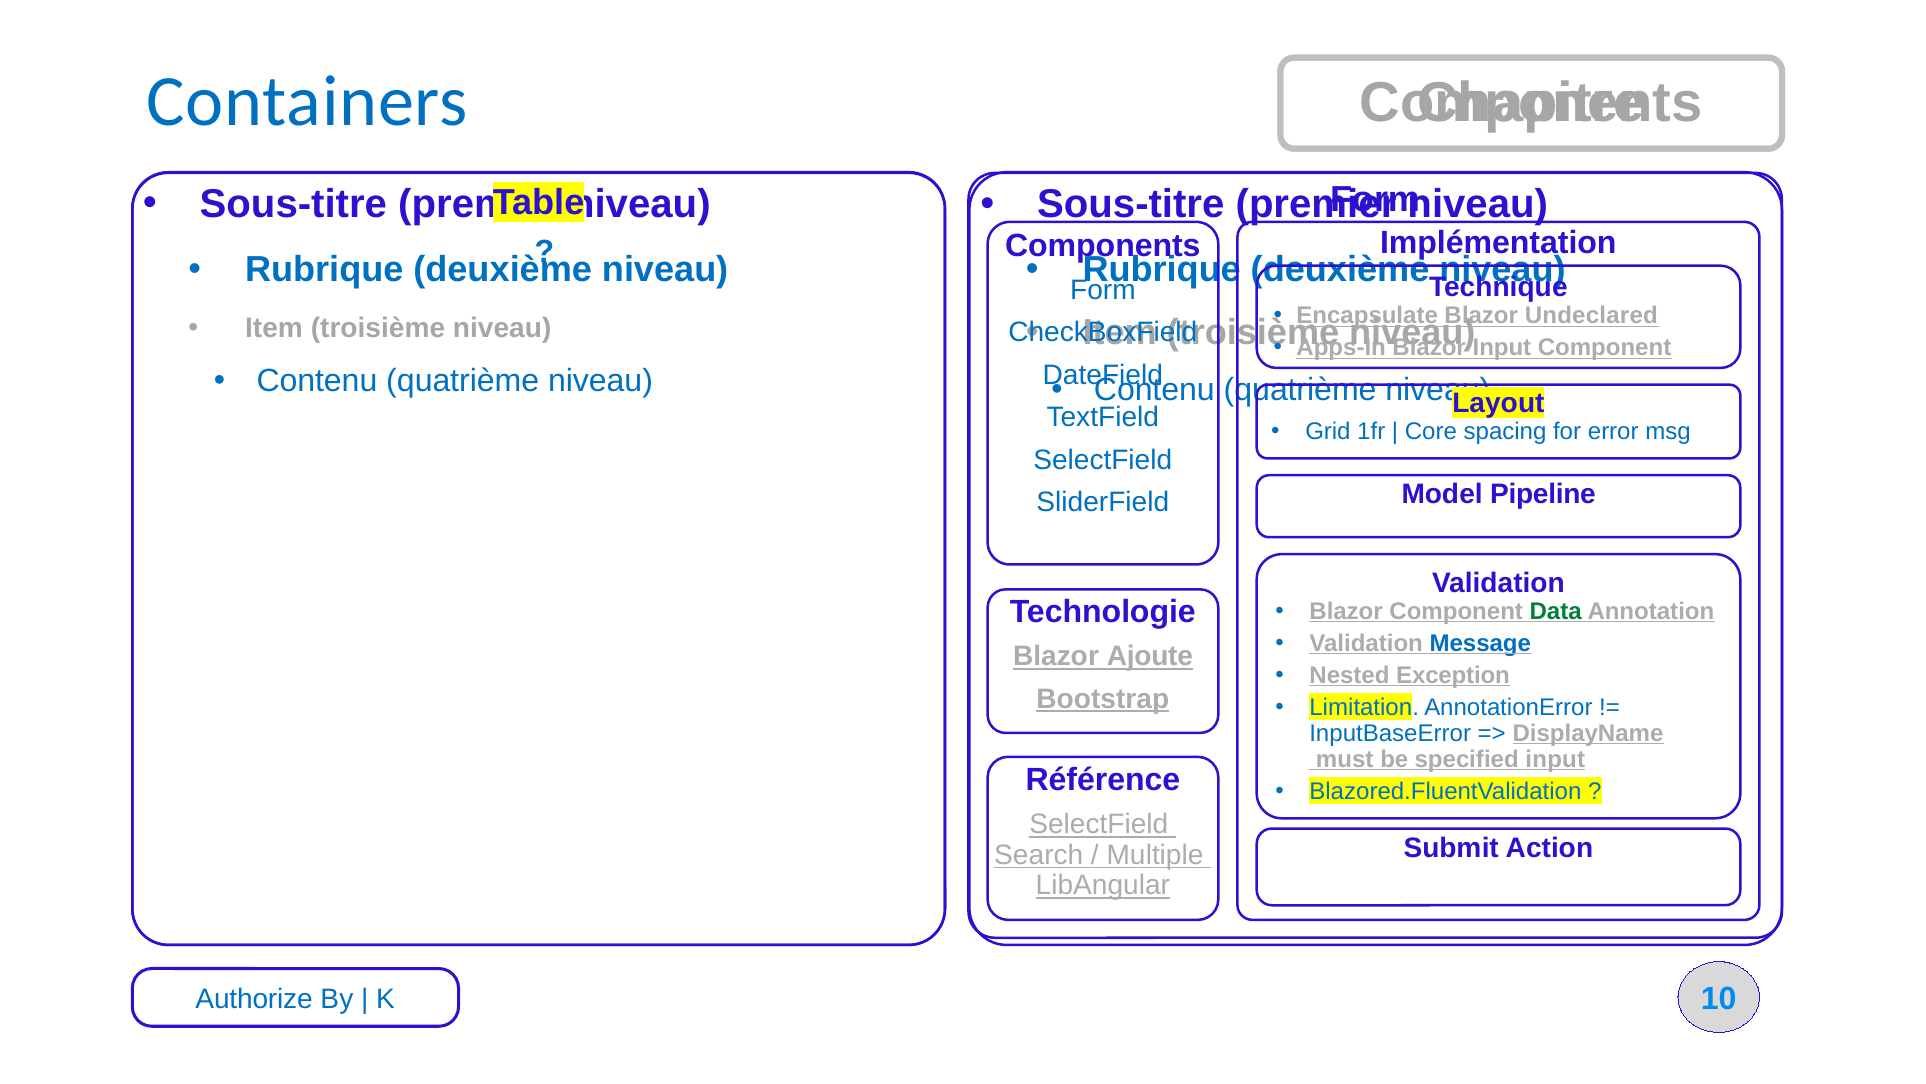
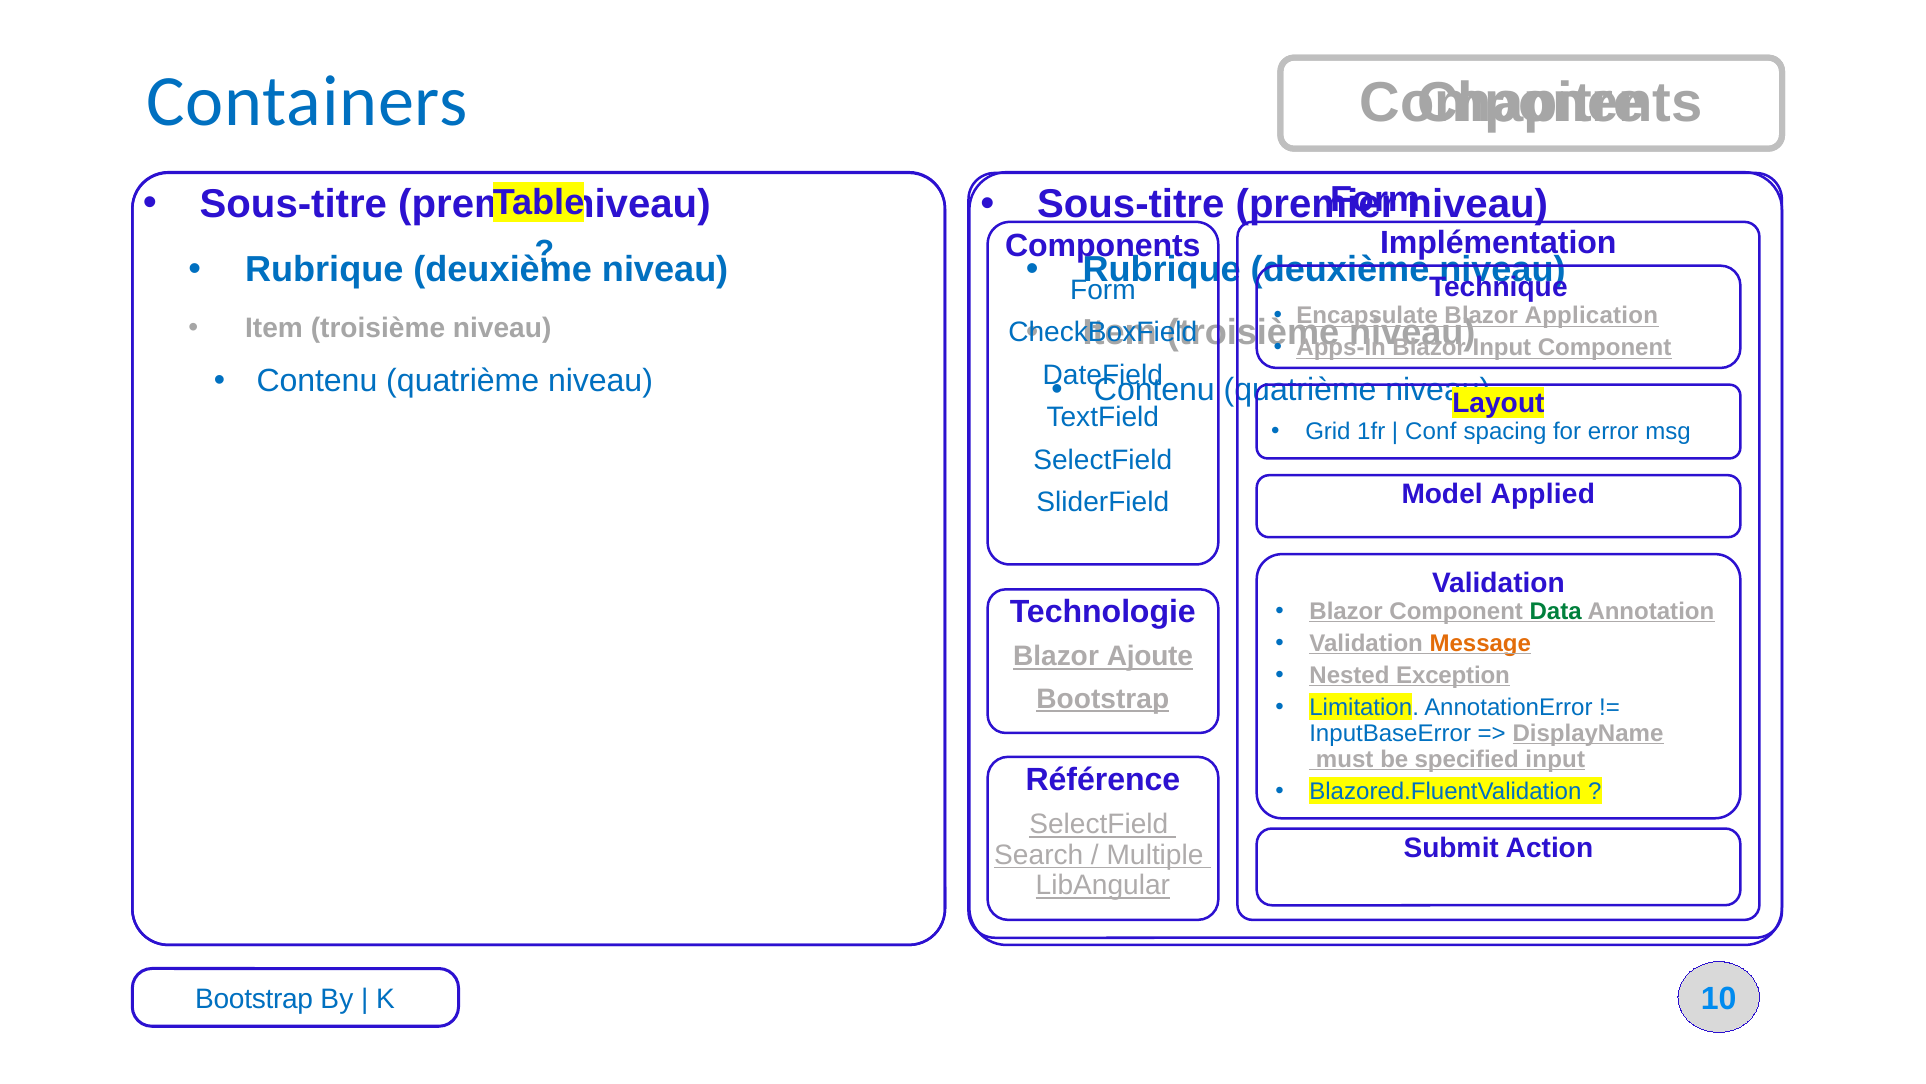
Undeclared: Undeclared -> Application (1591, 316)
Core: Core -> Conf (1431, 431)
Pipeline: Pipeline -> Applied (1543, 494)
Message colour: blue -> orange (1480, 643)
Authorize: Authorize -> Bootstrap (254, 999)
